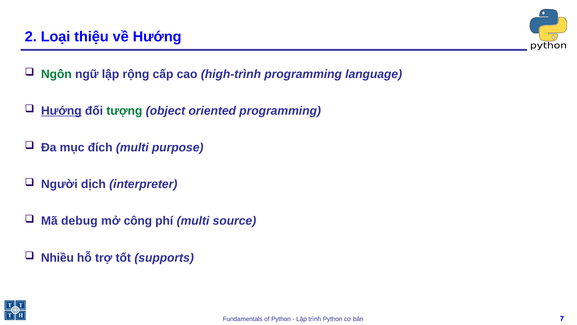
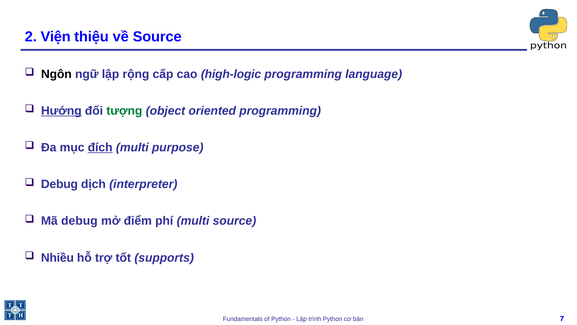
Loại: Loại -> Viện (56, 37)
về Hướng: Hướng -> Source (157, 37)
Ngôn colour: green -> black (56, 74)
high-trình: high-trình -> high-logic (231, 74)
đích underline: none -> present (100, 147)
Người: Người -> Debug (59, 184)
công: công -> điểm (138, 221)
